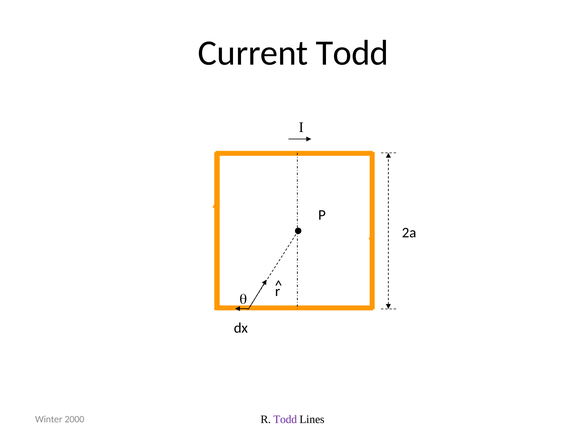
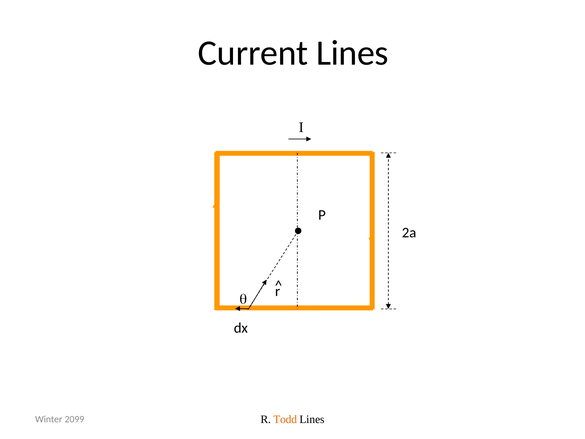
Current Todd: Todd -> Lines (352, 53)
Todd colour: purple -> orange (285, 419)
2000: 2000 -> 2099 (74, 419)
